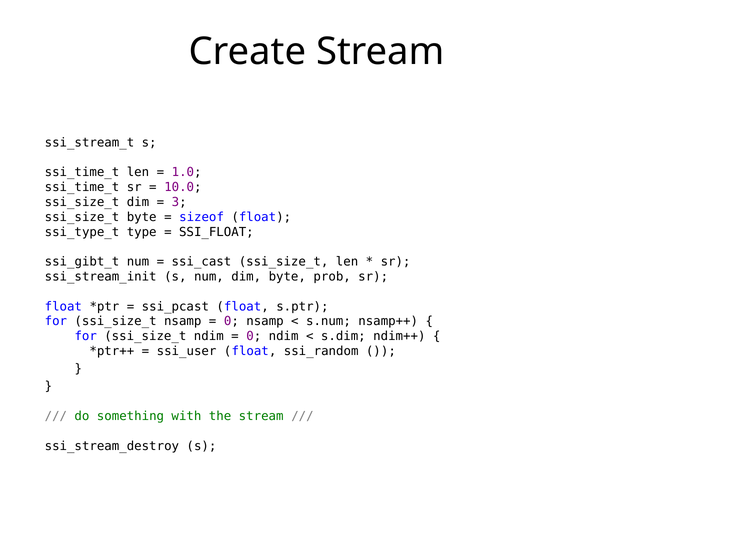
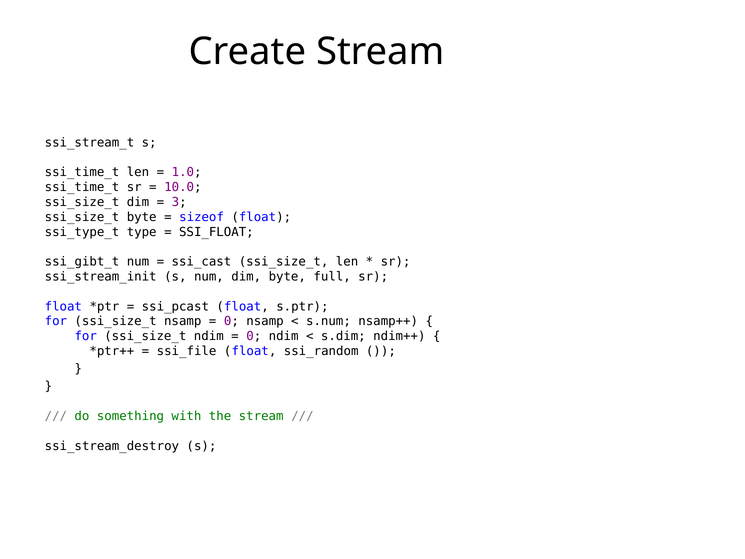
prob: prob -> full (332, 277)
ssi_user: ssi_user -> ssi_file (187, 351)
